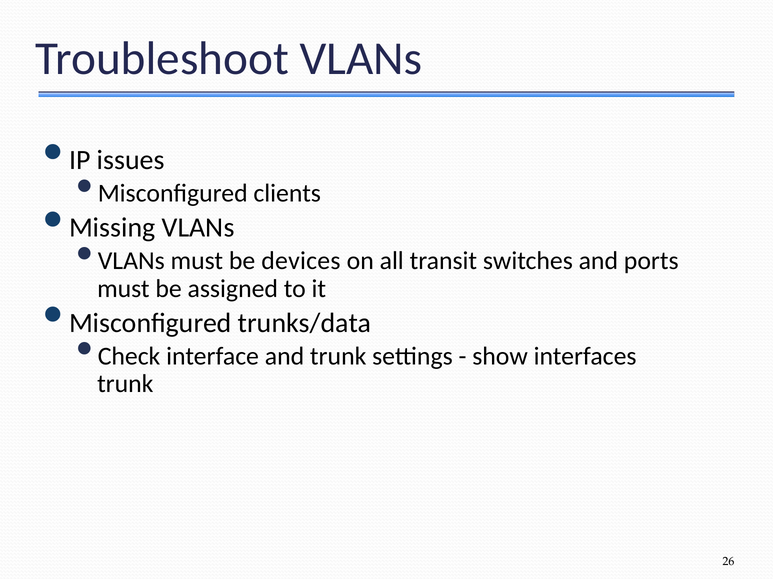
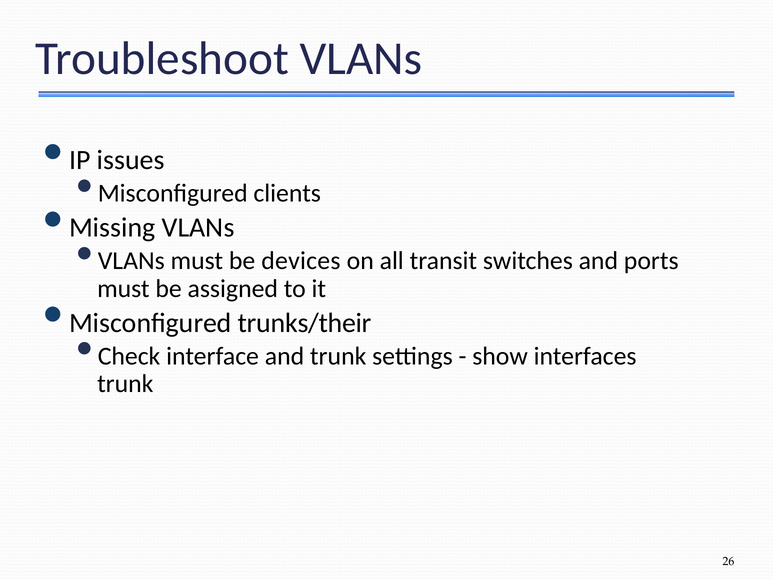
trunks/data: trunks/data -> trunks/their (305, 323)
